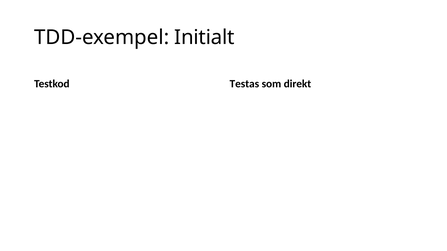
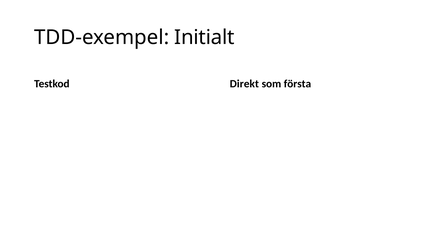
Testas: Testas -> Direkt (244, 84)
direkt: direkt -> första (297, 84)
